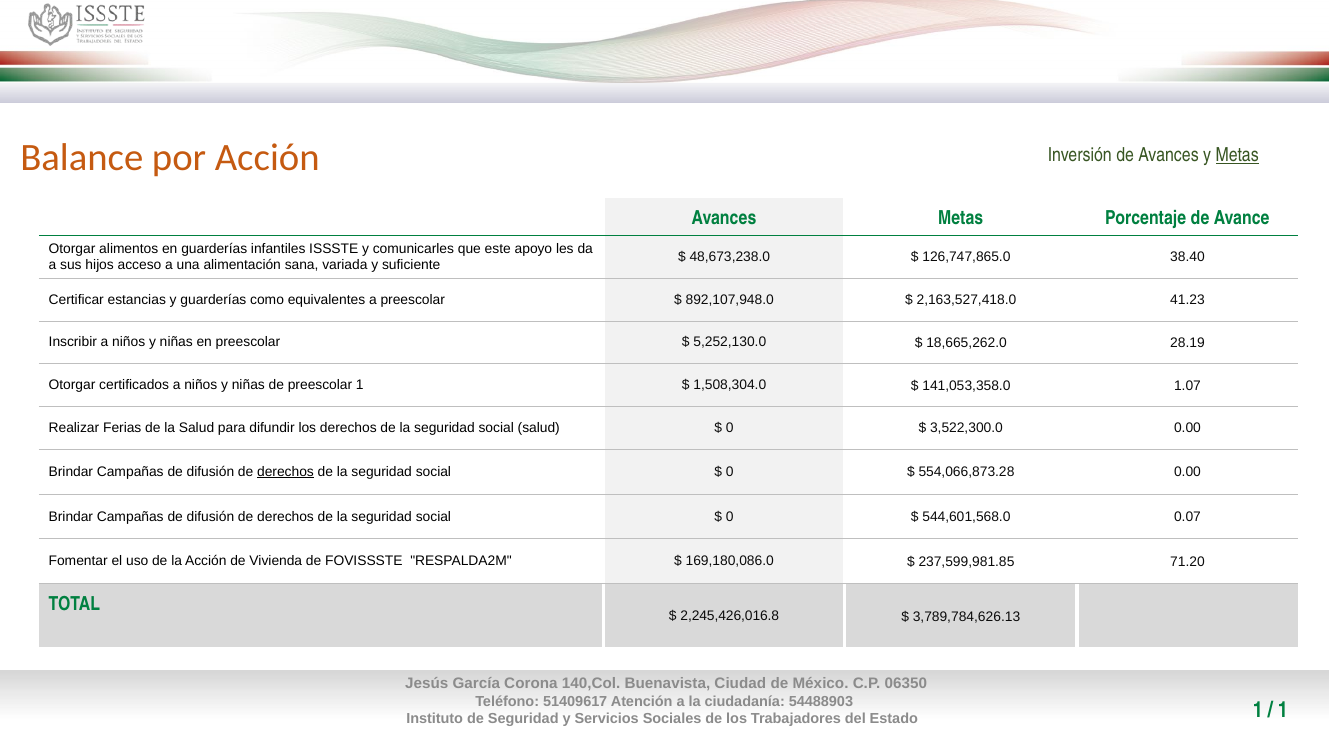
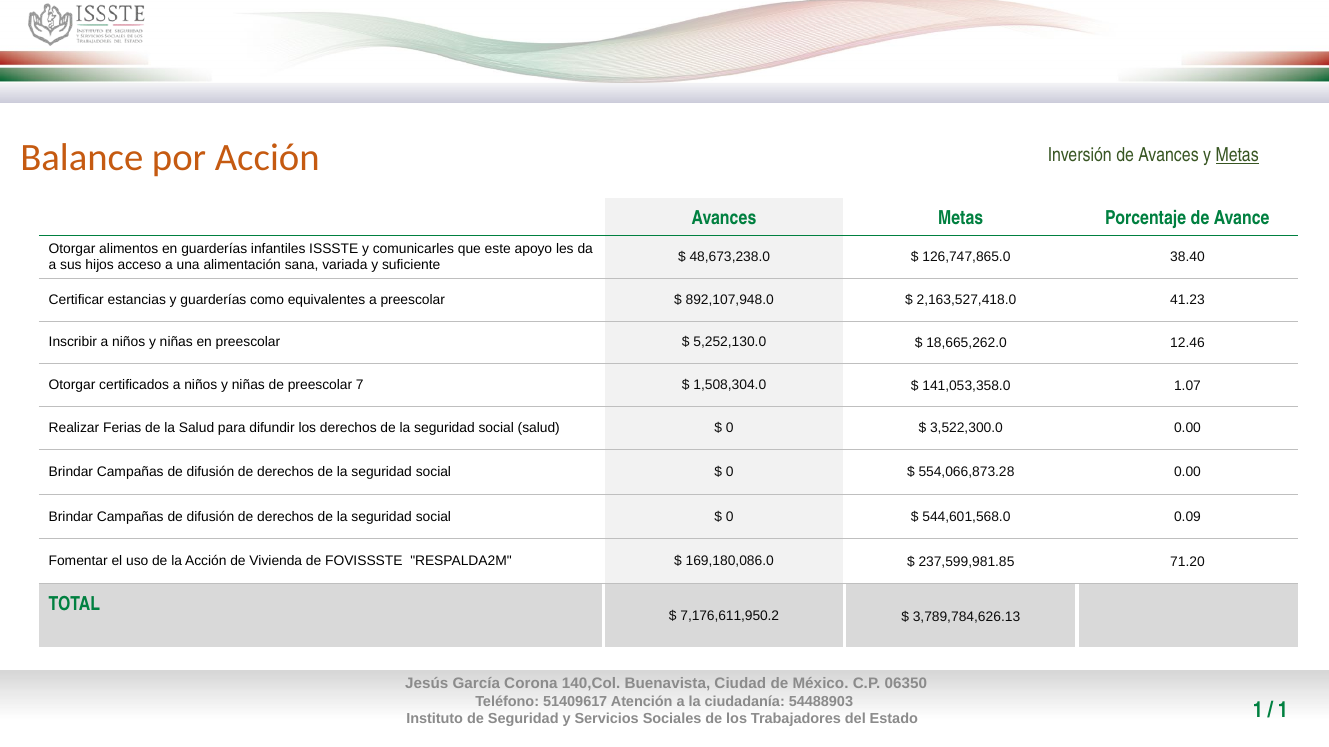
28.19: 28.19 -> 12.46 (1187, 343)
preescolar 1: 1 -> 7 (360, 385)
derechos underline: present -> none (285, 472)
0.07: 0.07 -> 0.09 (1187, 517)
2,245,426,016.8: 2,245,426,016.8 -> 7,176,611,950.2 (730, 617)
